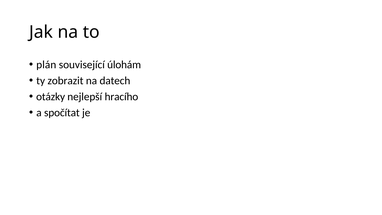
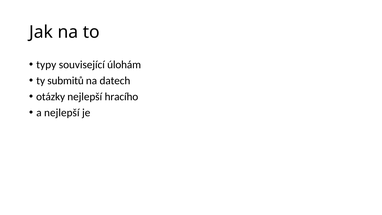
plán: plán -> typy (46, 65)
zobrazit: zobrazit -> submitů (66, 81)
a spočítat: spočítat -> nejlepší (62, 113)
